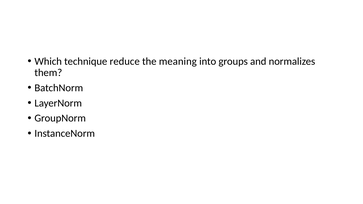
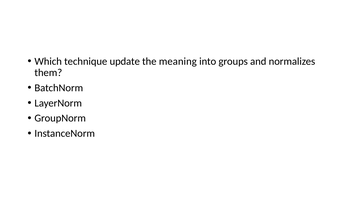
reduce: reduce -> update (125, 61)
